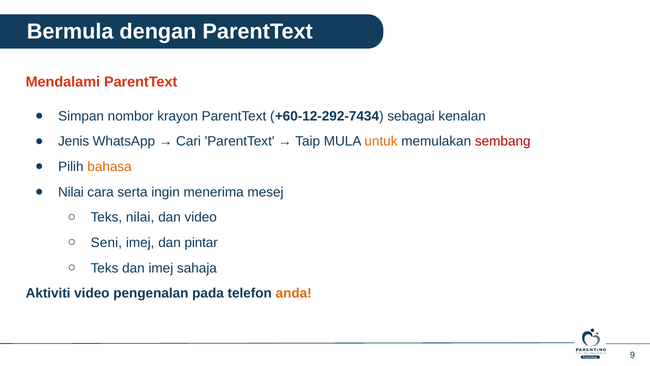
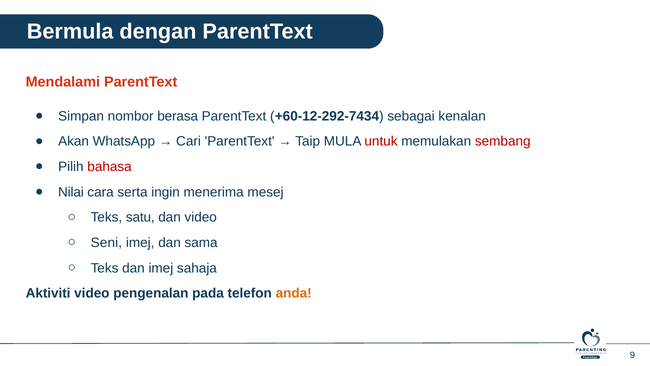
krayon: krayon -> berasa (178, 116)
Jenis: Jenis -> Akan (74, 141)
untuk colour: orange -> red (381, 141)
bahasa colour: orange -> red (110, 167)
Teks nilai: nilai -> satu (140, 217)
pintar: pintar -> sama (201, 242)
